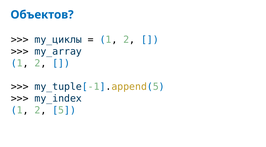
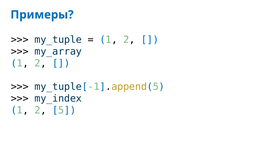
Объектов: Объектов -> Примеры (42, 15)
my_циклы: my_циклы -> my_tuple (58, 40)
